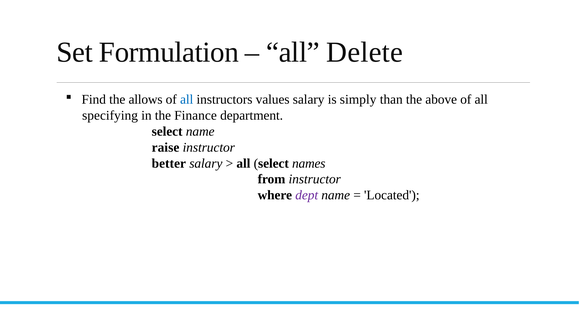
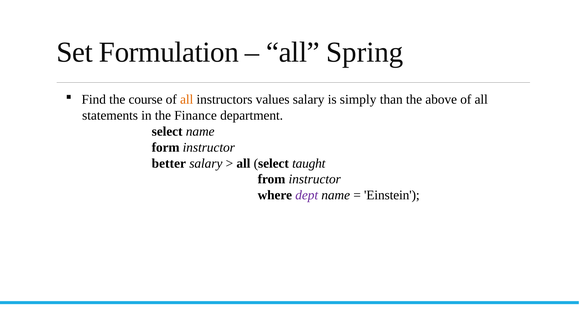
Delete: Delete -> Spring (365, 52)
allows: allows -> course (146, 100)
all colour: blue -> orange (187, 100)
specifying: specifying -> statements (110, 115)
raise: raise -> form (166, 147)
names: names -> taught (309, 163)
Located: Located -> Einstein (392, 195)
